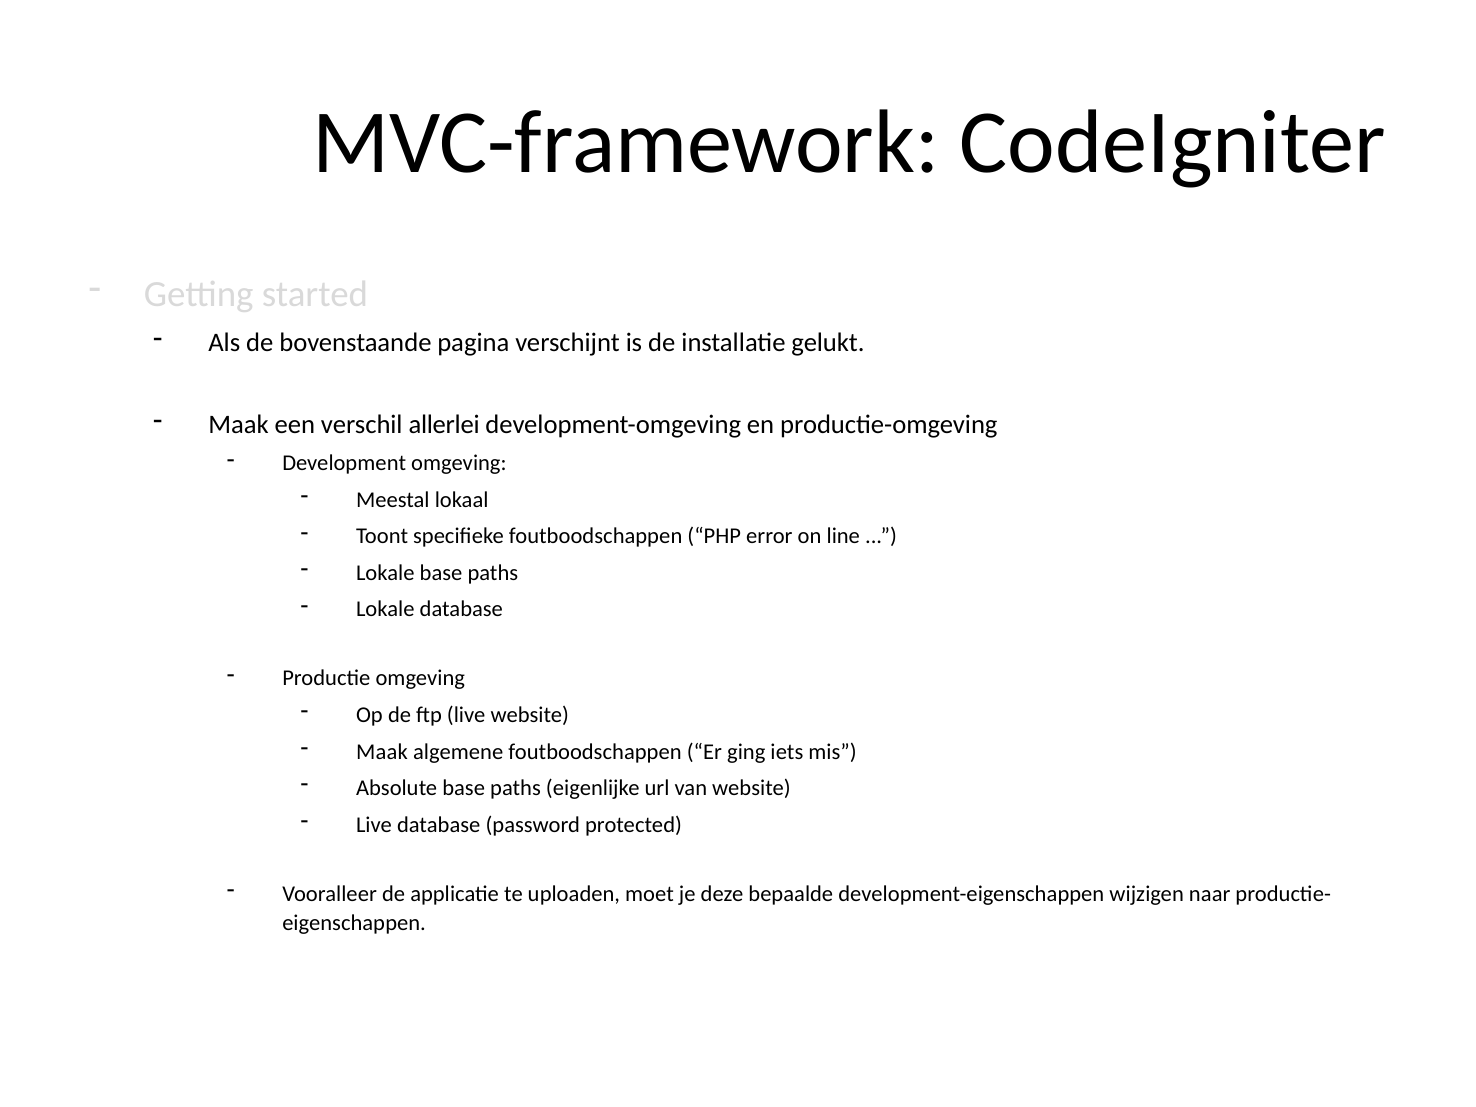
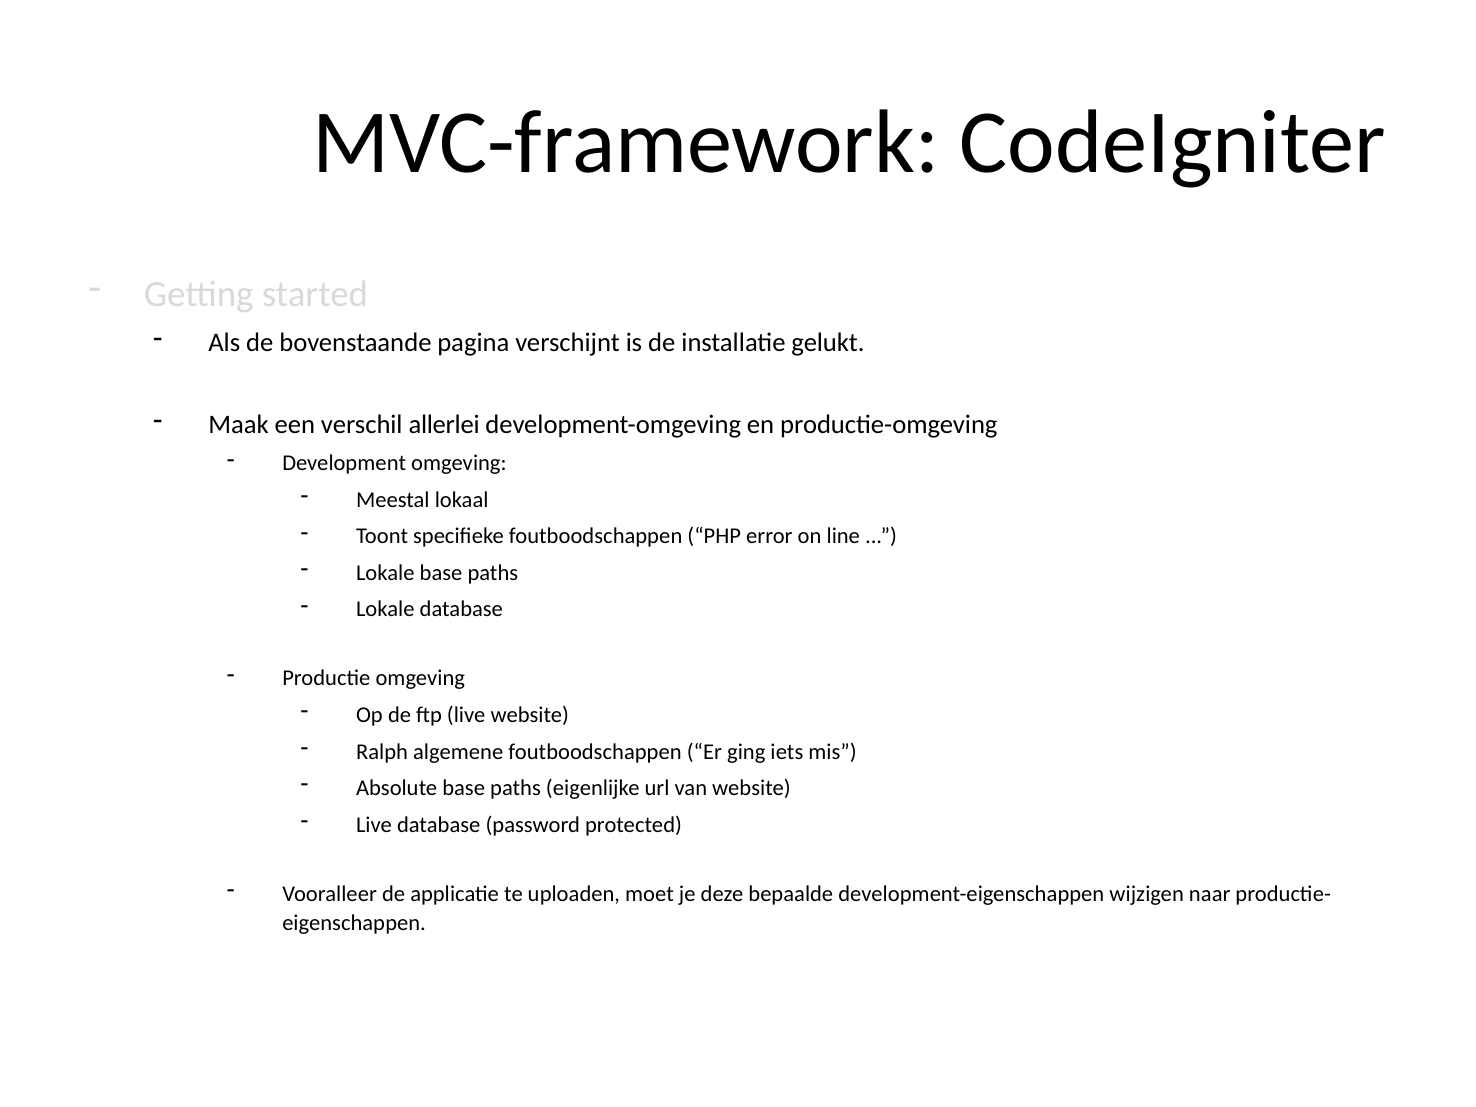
Maak: Maak -> Ralph (382, 752)
